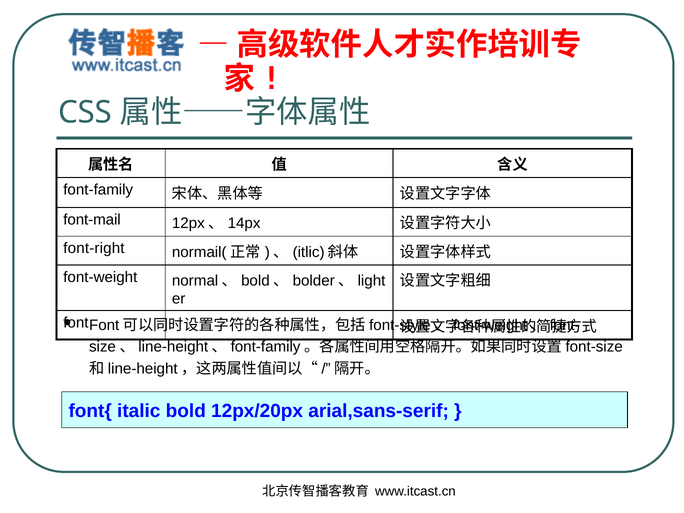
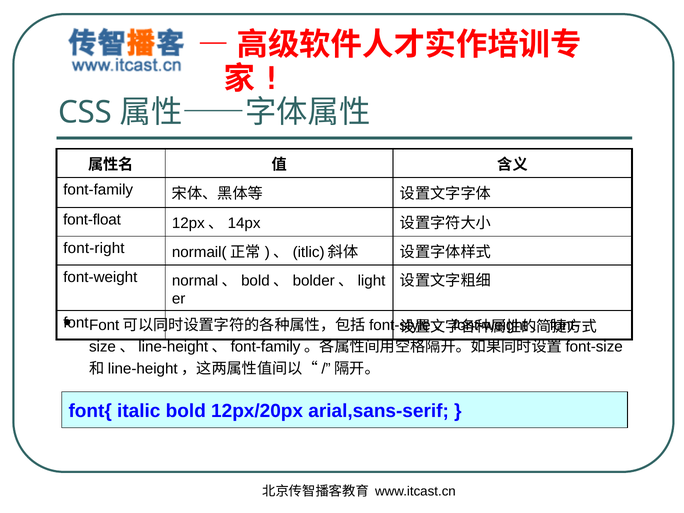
font-mail: font-mail -> font-float (92, 220)
